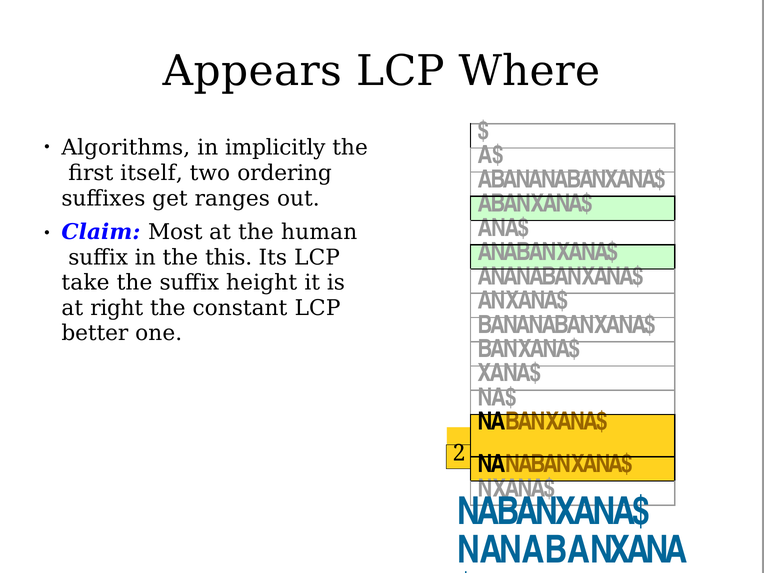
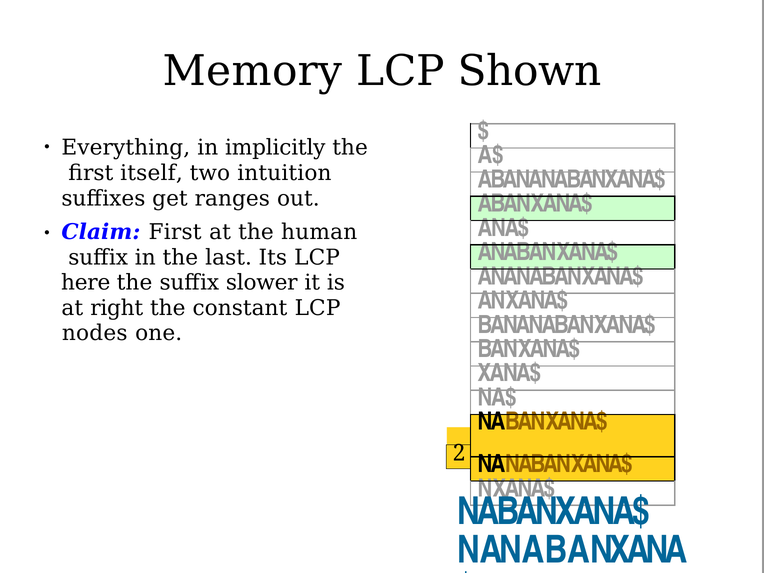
Appears: Appears -> Memory (252, 71)
Where: Where -> Shown (530, 71)
Algorithms: Algorithms -> Everything (126, 148)
ordering: ordering -> intuition (284, 173)
Claim Most: Most -> First (175, 232)
this: this -> last (229, 257)
take: take -> here (86, 283)
height: height -> slower (262, 283)
better: better -> nodes (95, 333)
